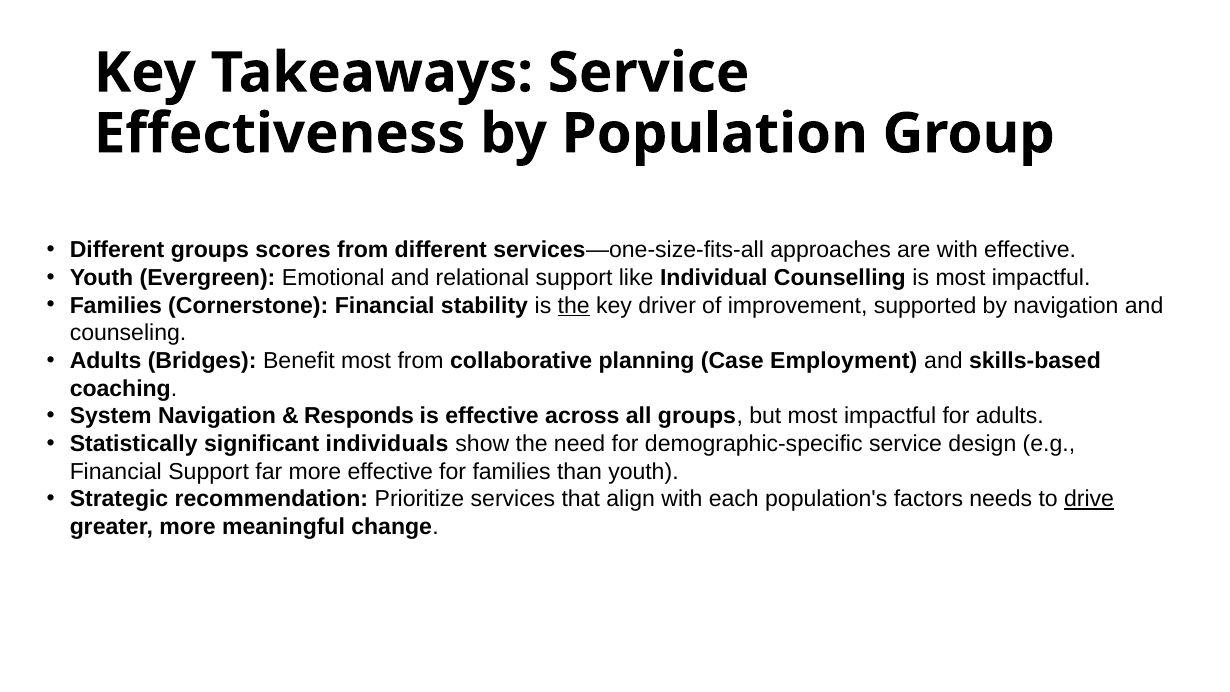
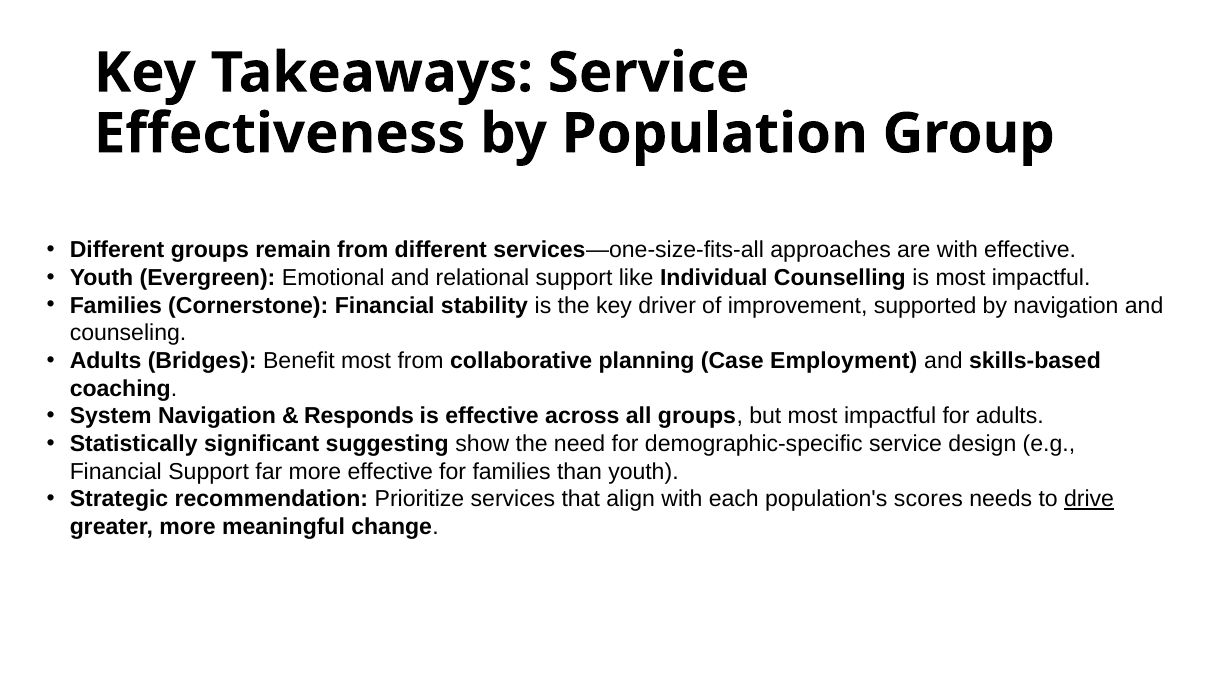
scores: scores -> remain (293, 250)
the underline: present -> none (574, 305)
individuals: individuals -> suggesting (387, 444)
factors: factors -> scores (928, 499)
